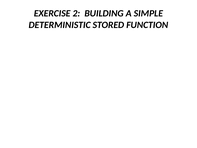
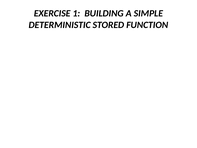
2: 2 -> 1 (76, 13)
